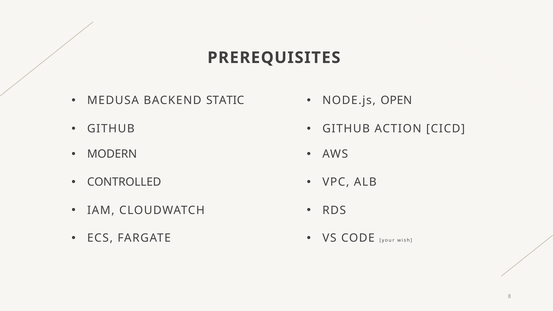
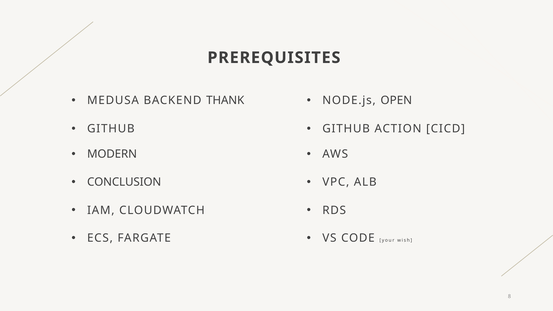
STATIC: STATIC -> THANK (225, 100)
CONTROLLED: CONTROLLED -> CONCLUSION (124, 182)
